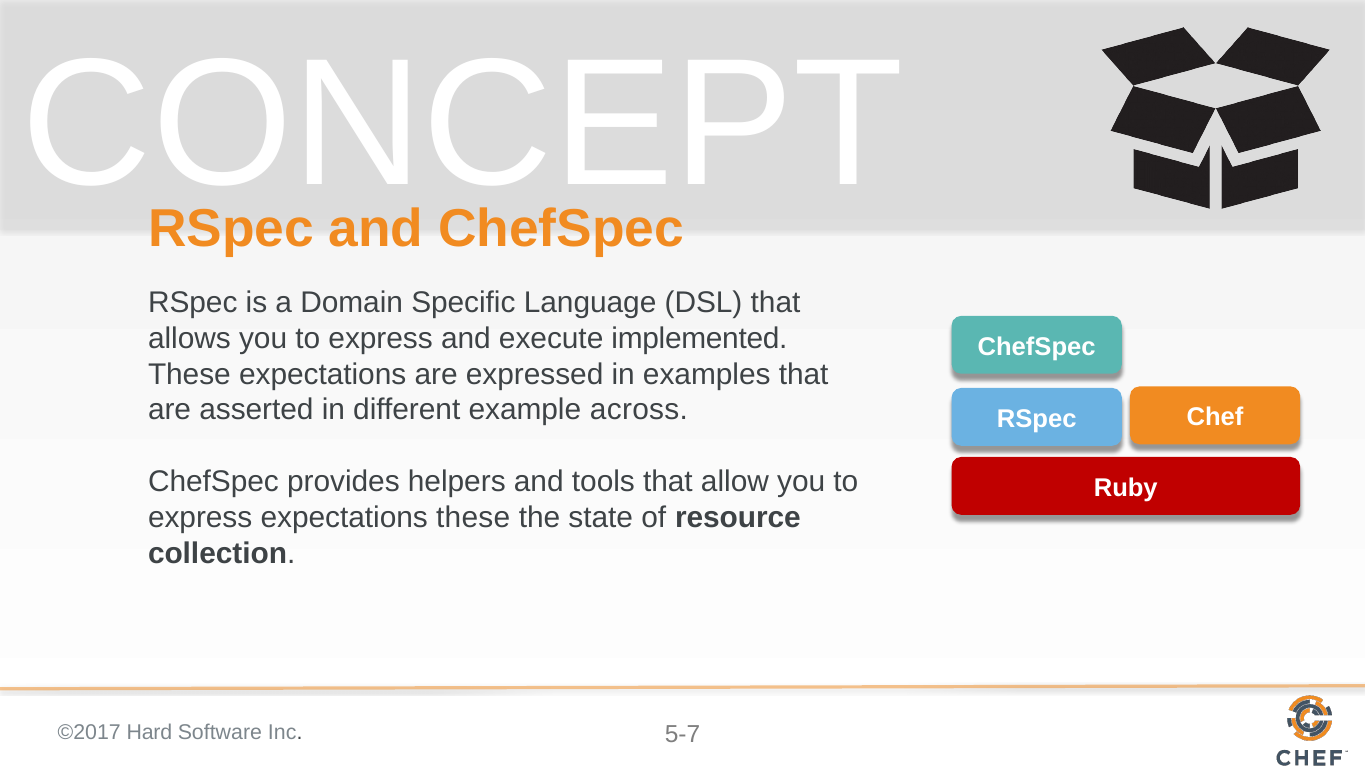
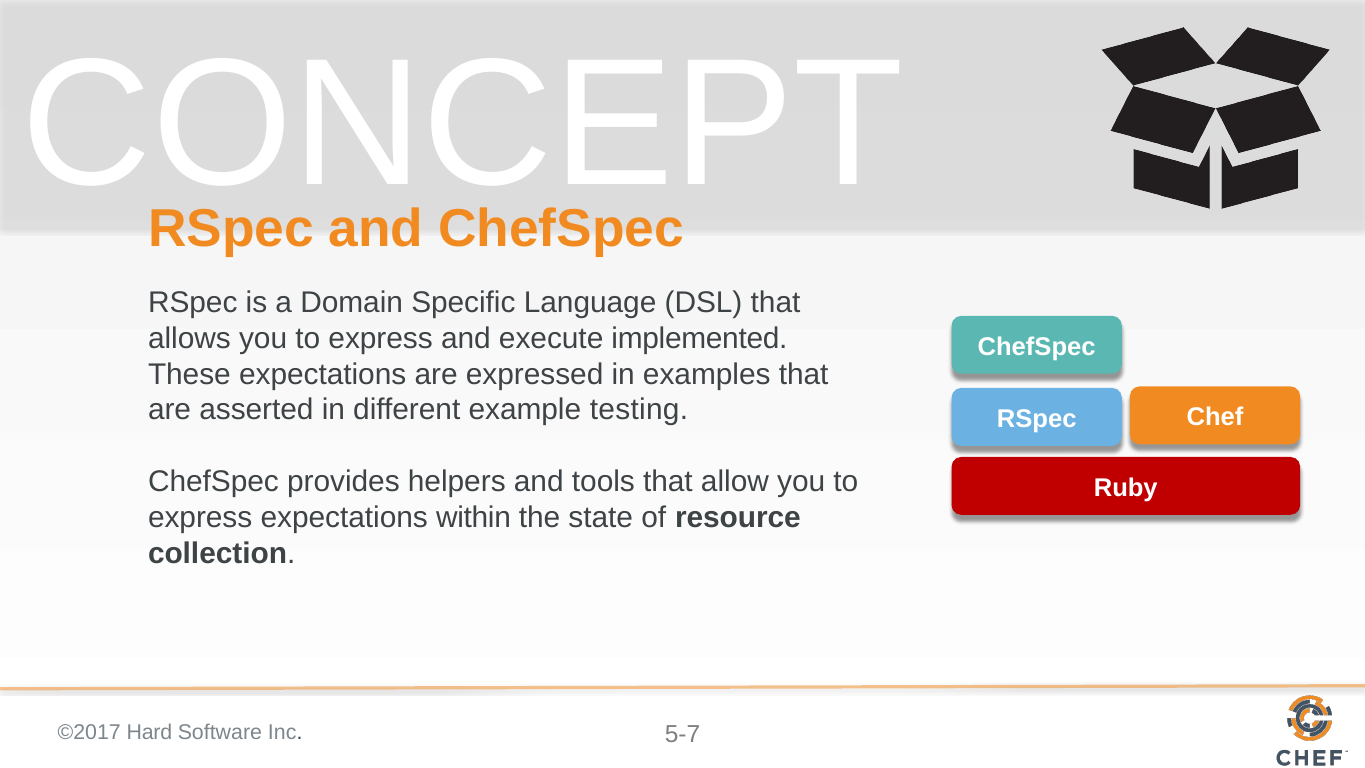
across: across -> testing (639, 410)
expectations these: these -> within (473, 518)
